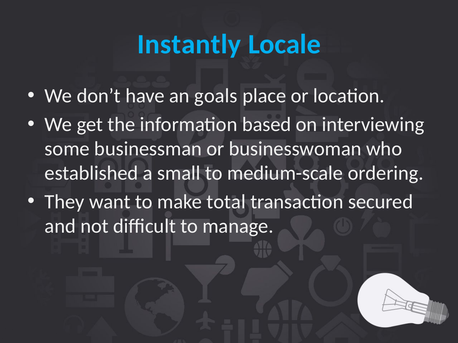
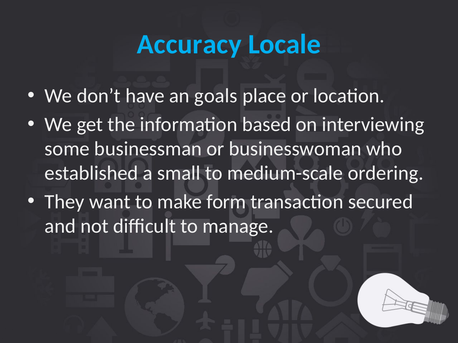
Instantly: Instantly -> Accuracy (189, 44)
total: total -> form (226, 202)
